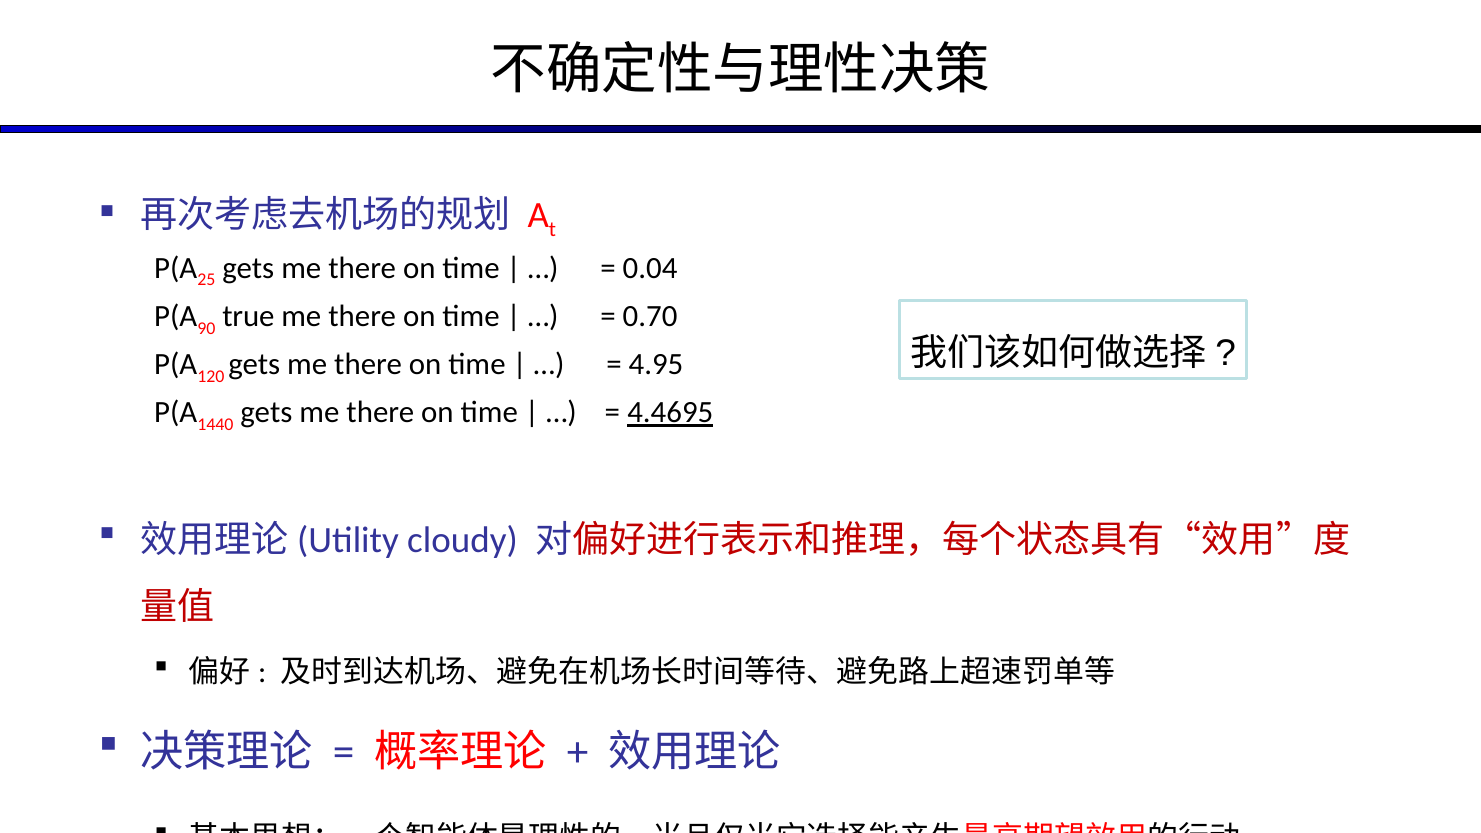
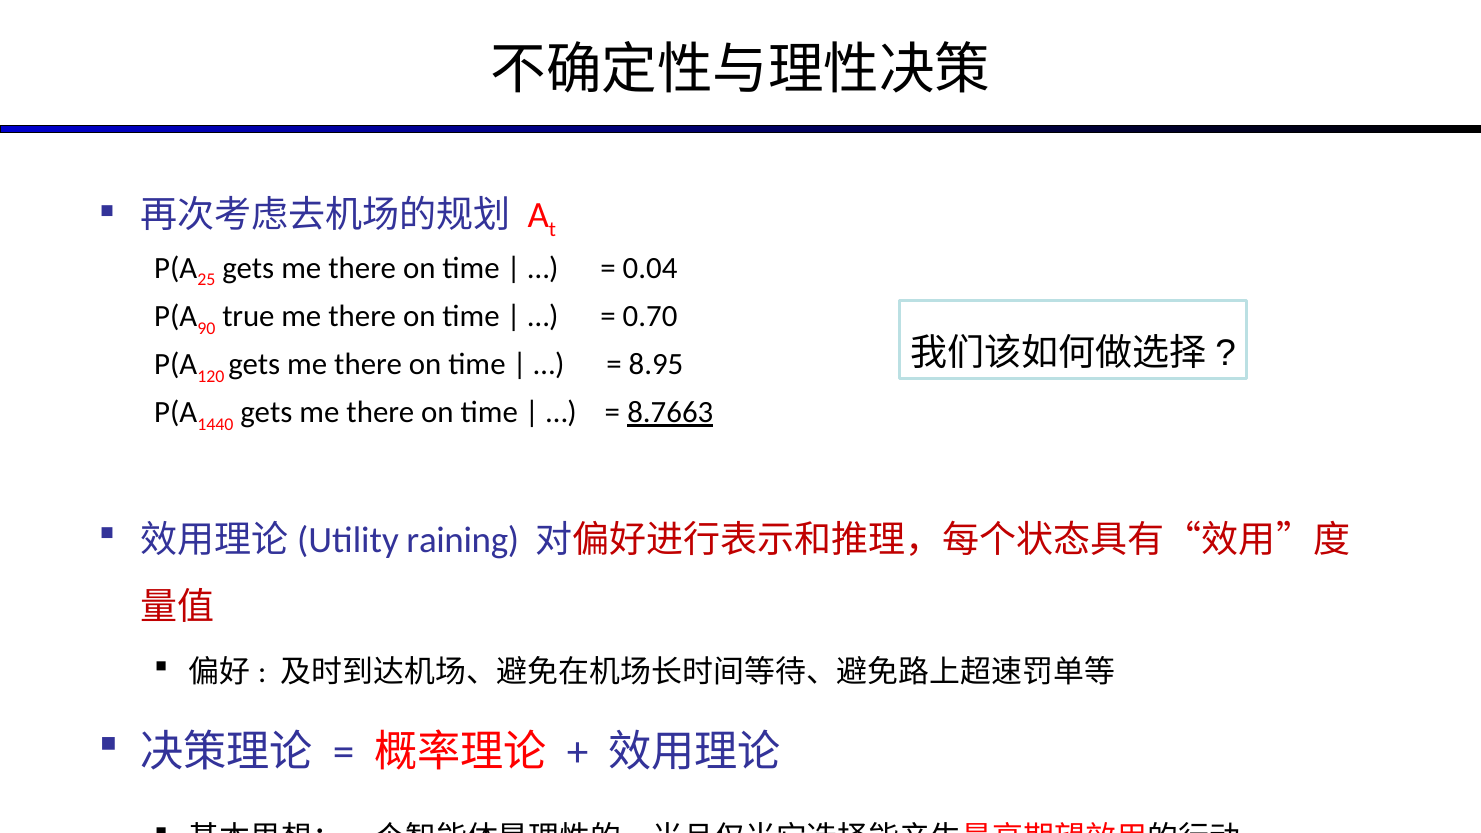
4.95: 4.95 -> 8.95 (656, 364)
4.4695: 4.4695 -> 8.7663 (670, 413)
cloudy: cloudy -> raining (463, 540)
